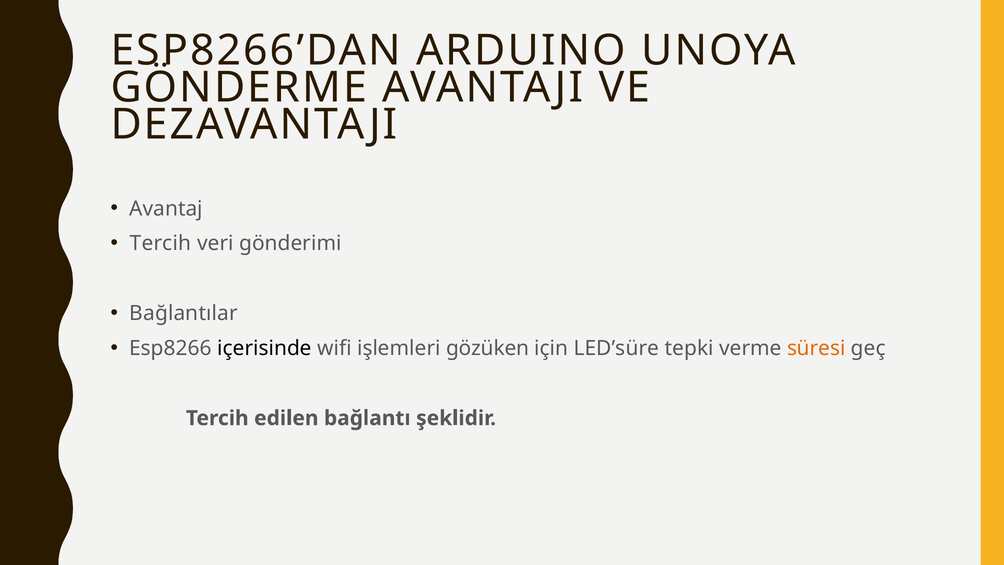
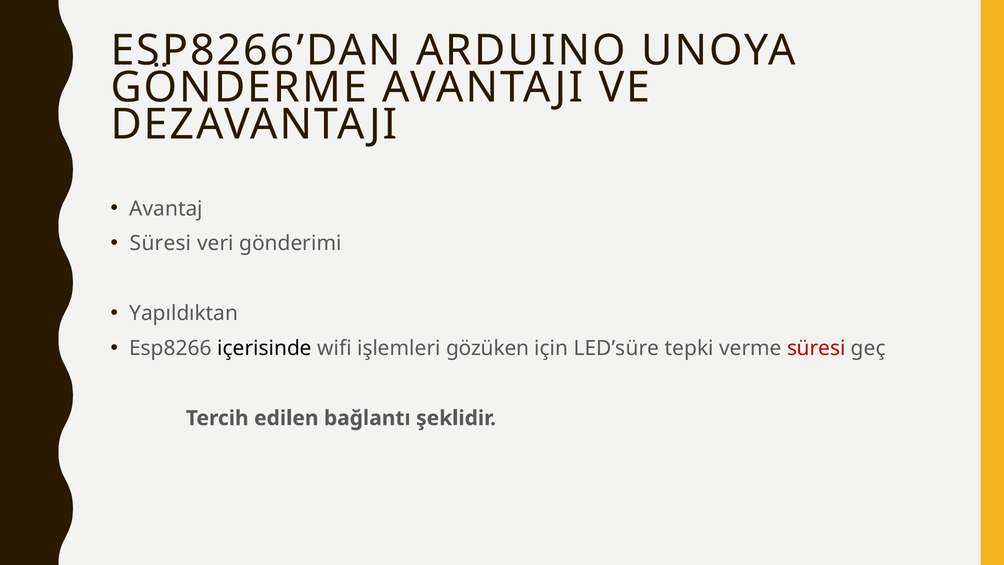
Tercih: Tercih -> Süresi (161, 243)
Bağlantılar: Bağlantılar -> Yapıldıktan (184, 313)
süresi colour: orange -> red (816, 348)
